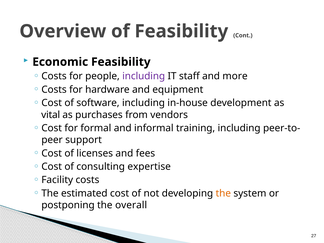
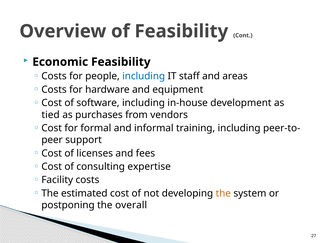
including colour: purple -> blue (144, 76)
more: more -> areas (235, 76)
vital: vital -> tied (51, 115)
